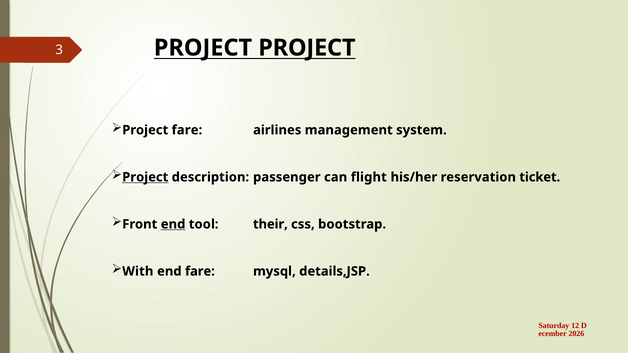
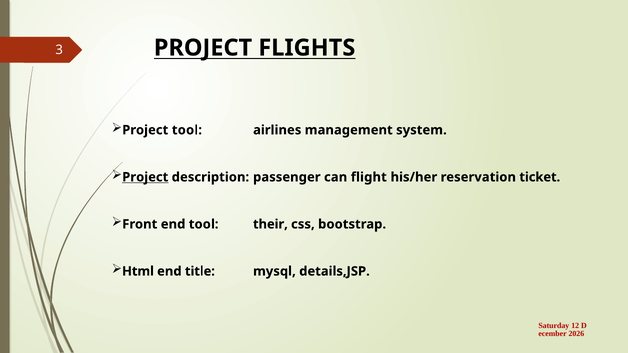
PROJECT PROJECT: PROJECT -> FLIGHTS (307, 48)
Project fare: fare -> tool (187, 130)
end underline: present -> none (173, 224)
With: With -> Html (138, 271)
end fare: fare -> title (200, 271)
